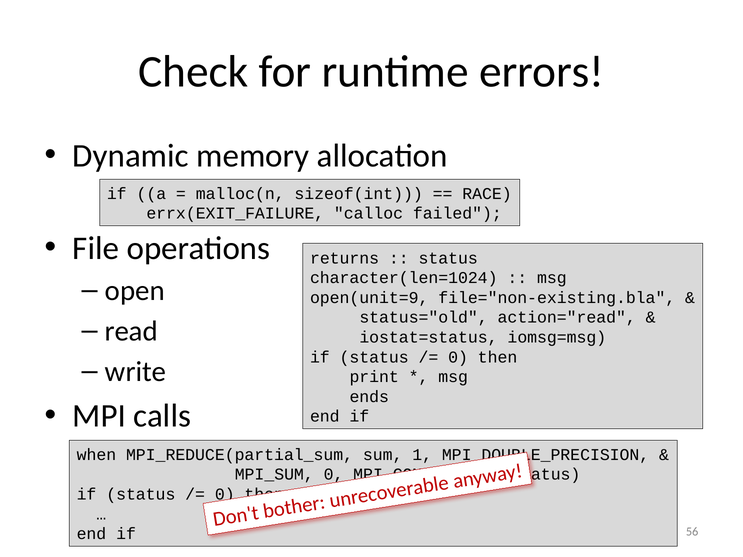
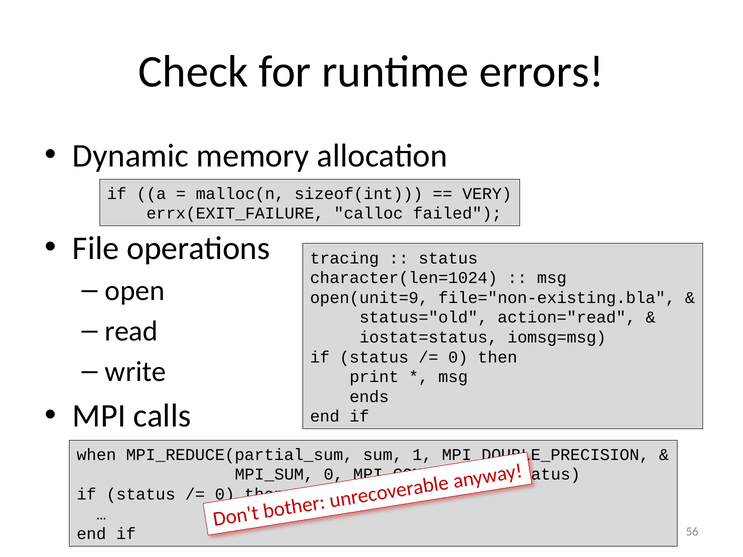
RACE: RACE -> VERY (487, 194)
returns: returns -> tracing (345, 258)
